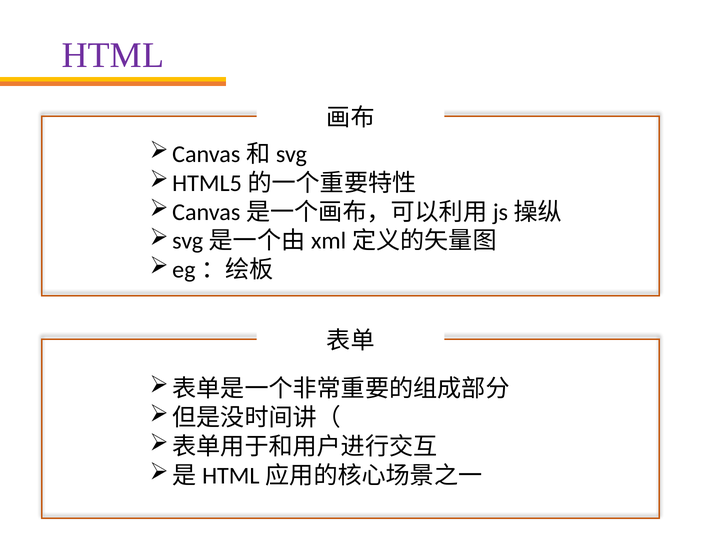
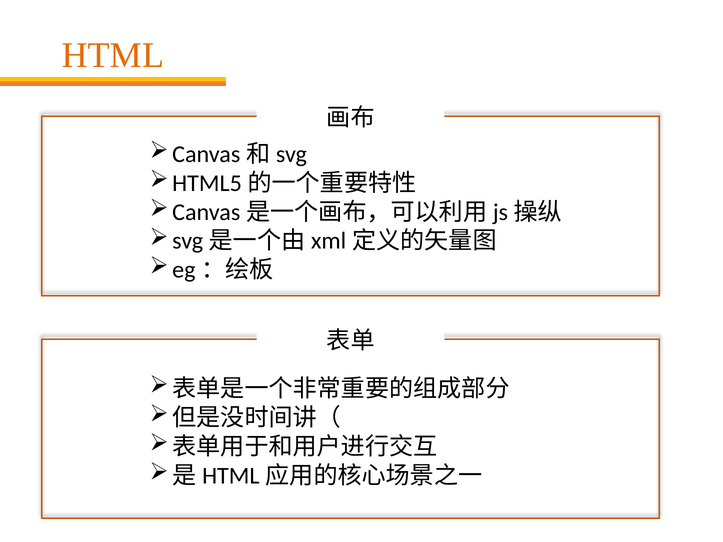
HTML colour: purple -> orange (113, 56)
